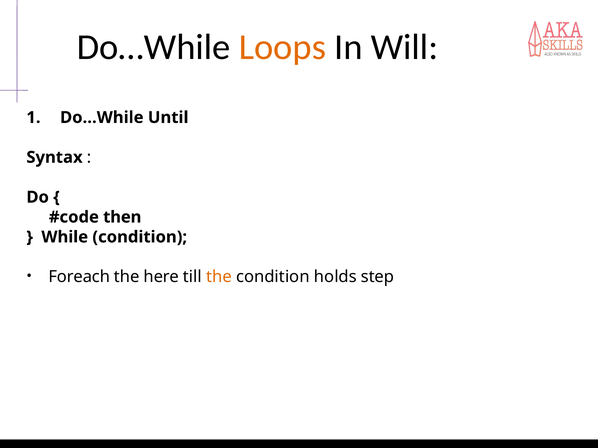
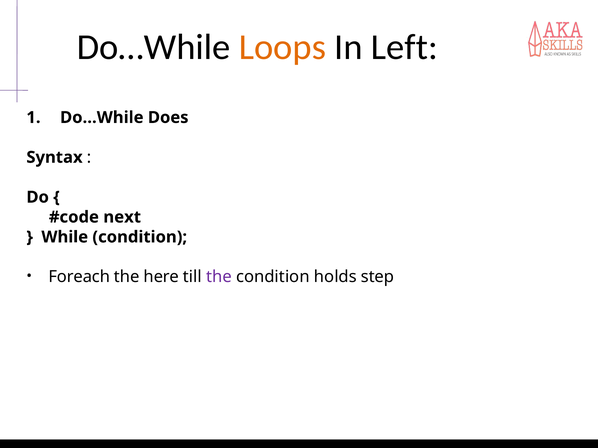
Will: Will -> Left (404, 47)
Until: Until -> Does (168, 118)
then: then -> next (122, 217)
the colour: orange -> purple (219, 277)
